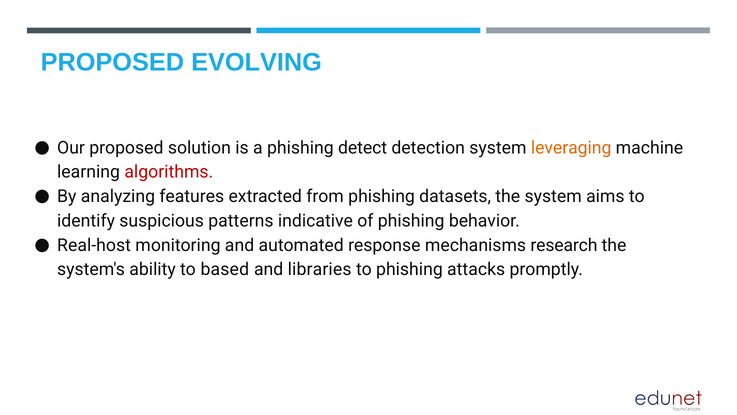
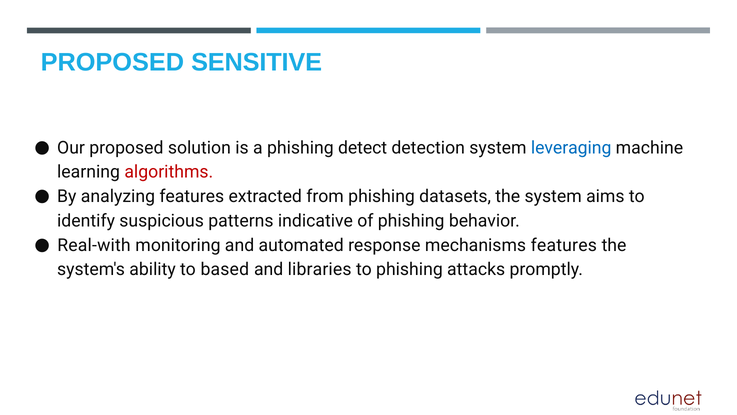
EVOLVING: EVOLVING -> SENSITIVE (257, 62)
leveraging colour: orange -> blue (571, 148)
Real-host: Real-host -> Real-with (94, 245)
mechanisms research: research -> features (564, 245)
